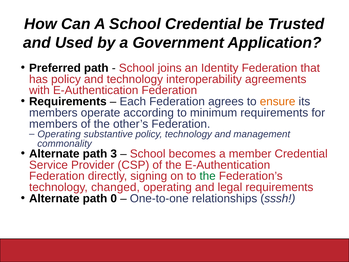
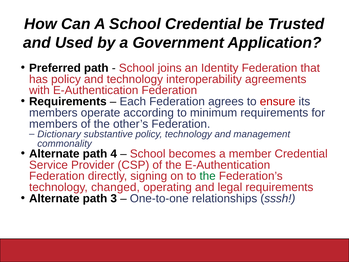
ensure colour: orange -> red (278, 101)
Operating: Operating -> Dictionary (59, 134)
3: 3 -> 4 (114, 154)
0: 0 -> 3 (114, 198)
